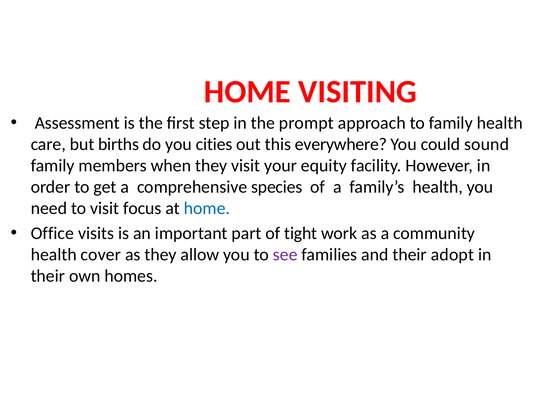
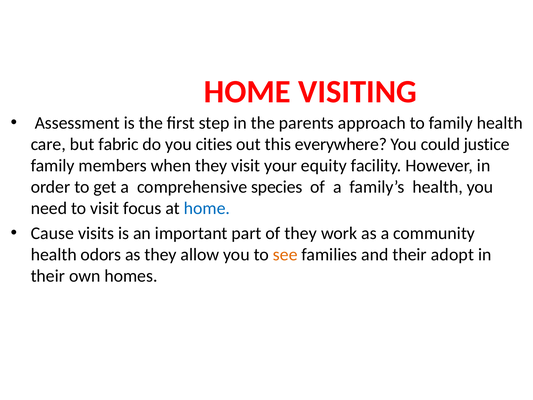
prompt: prompt -> parents (306, 123)
births: births -> fabric (119, 144)
sound: sound -> justice (487, 144)
Office: Office -> Cause (52, 233)
of tight: tight -> they (301, 233)
cover: cover -> odors (101, 254)
see colour: purple -> orange (285, 254)
